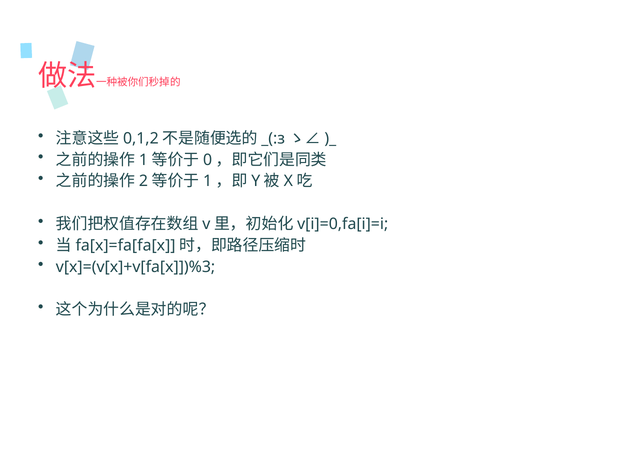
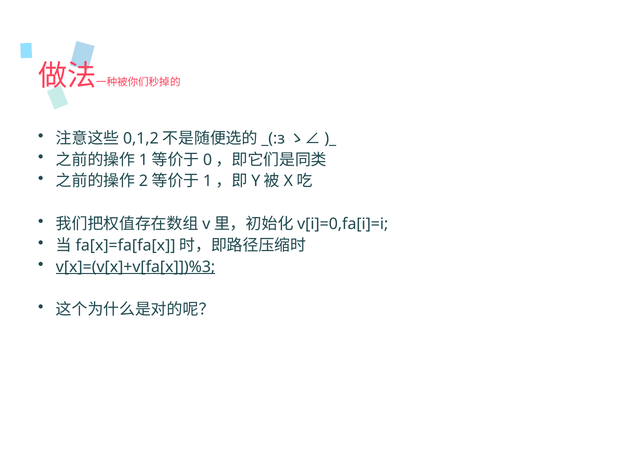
v[x]=(v[x]+v[fa[x]])%3 underline: none -> present (136, 267)
